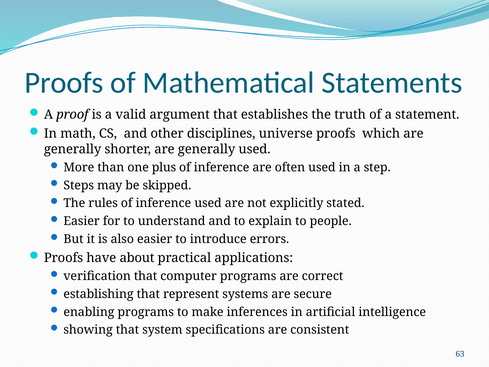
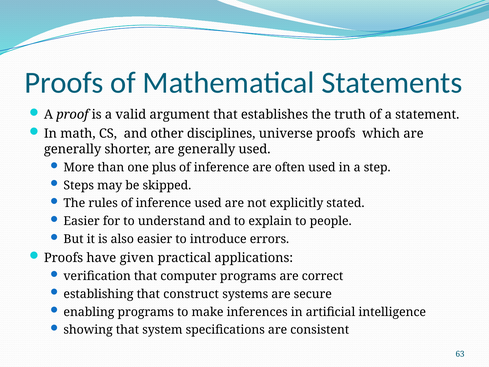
about: about -> given (137, 258)
represent: represent -> construct (191, 294)
